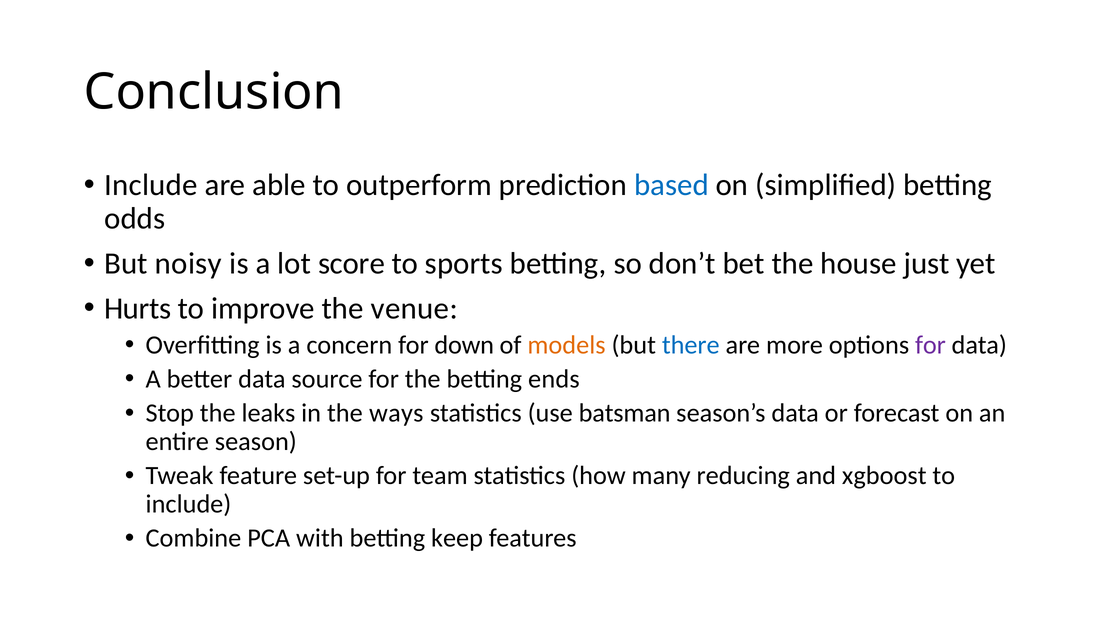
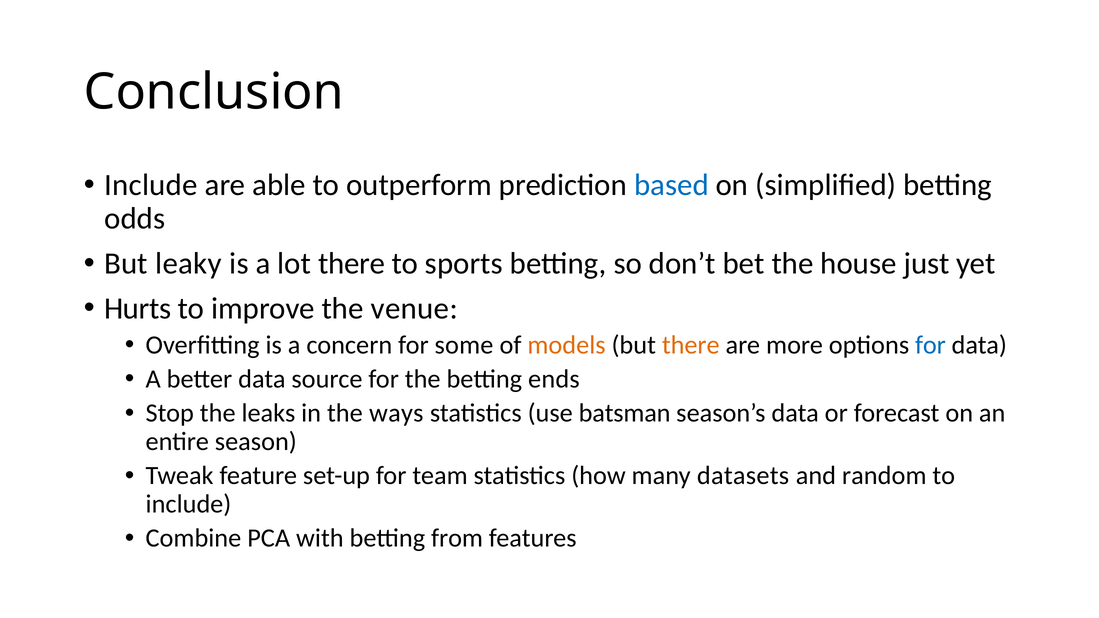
noisy: noisy -> leaky (188, 264)
lot score: score -> there (352, 264)
down: down -> some (464, 345)
there colour: blue -> orange (691, 345)
for colour: purple -> blue (930, 345)
reducing: reducing -> datasets (743, 476)
xgboost: xgboost -> random (884, 476)
keep: keep -> from (457, 538)
